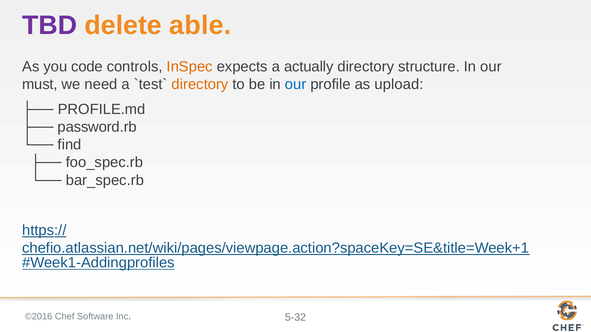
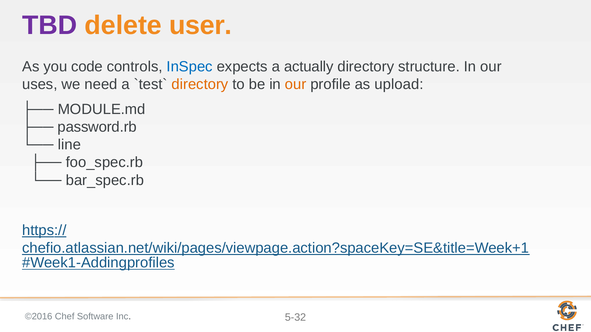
able: able -> user (201, 25)
InSpec colour: orange -> blue (190, 67)
must: must -> uses (40, 84)
our colour: blue -> orange (296, 84)
PROFILE.md: PROFILE.md -> MODULE.md (102, 109)
find: find -> line (69, 145)
